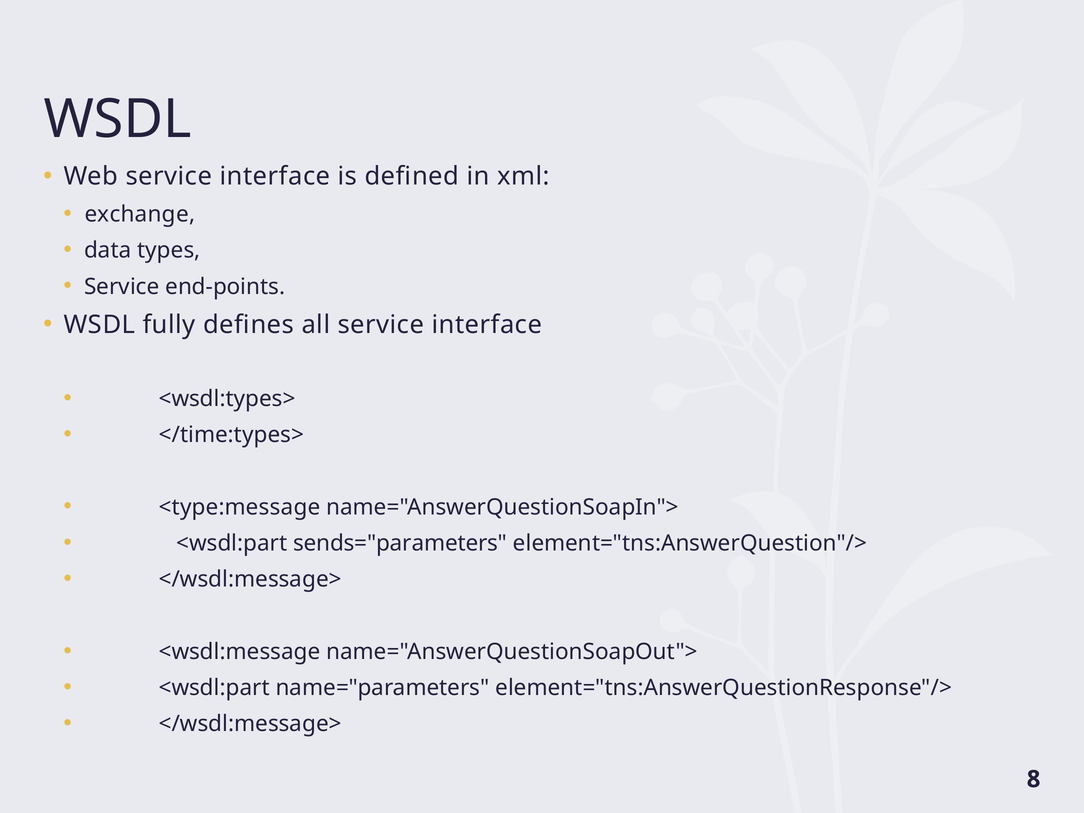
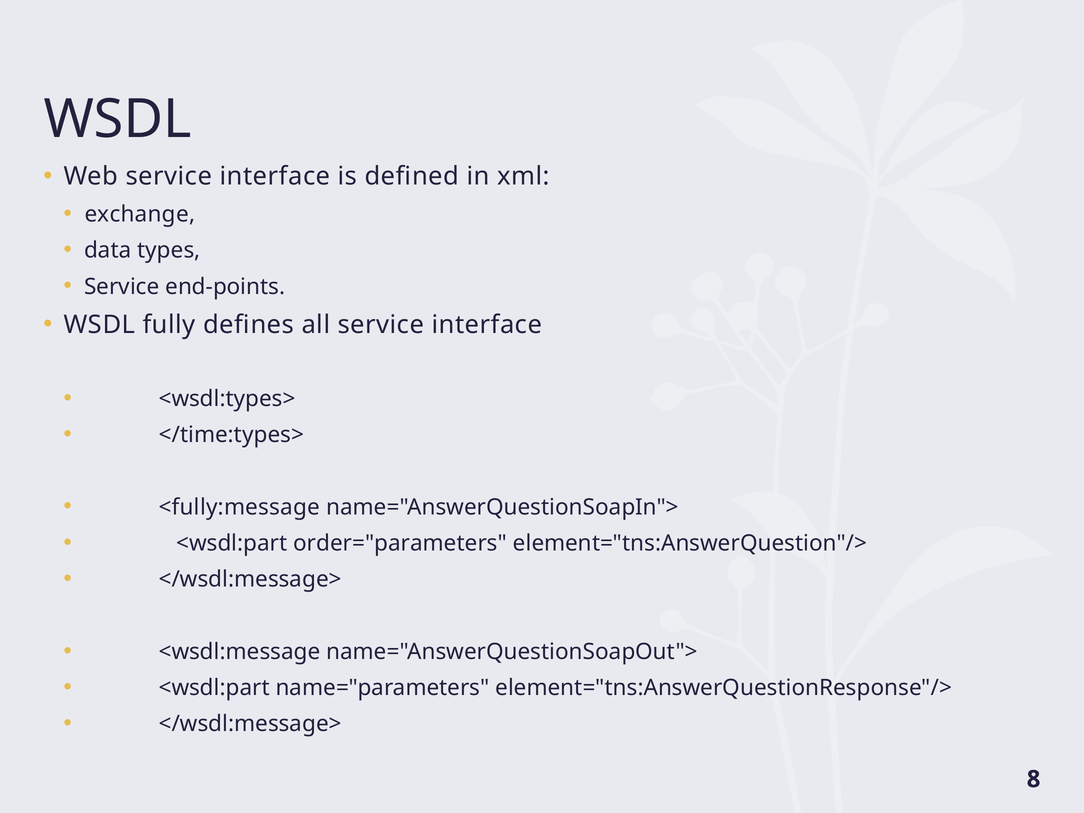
<type:message: <type:message -> <fully:message (239, 507)
sends="parameters: sends="parameters -> order="parameters (400, 543)
